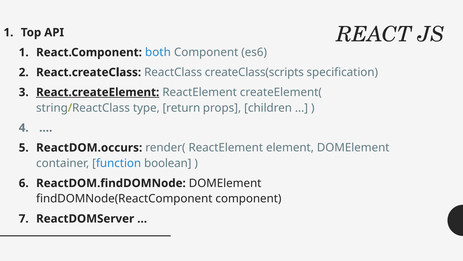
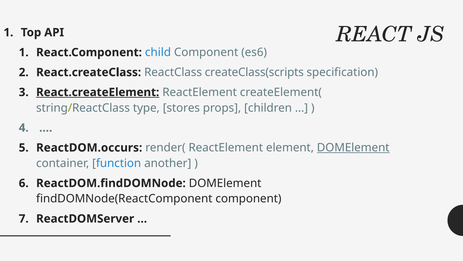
both: both -> child (158, 52)
return: return -> stores (181, 108)
DOMElement underline: none -> present (353, 147)
boolean: boolean -> another (168, 163)
